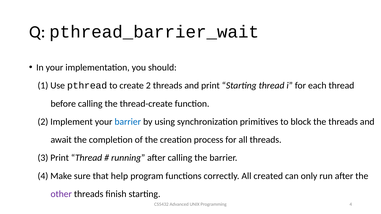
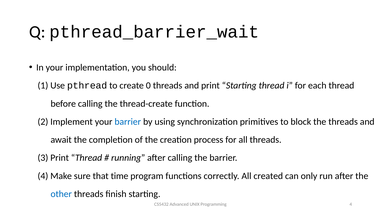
create 2: 2 -> 0 (148, 86)
help: help -> time (120, 176)
other colour: purple -> blue (61, 194)
